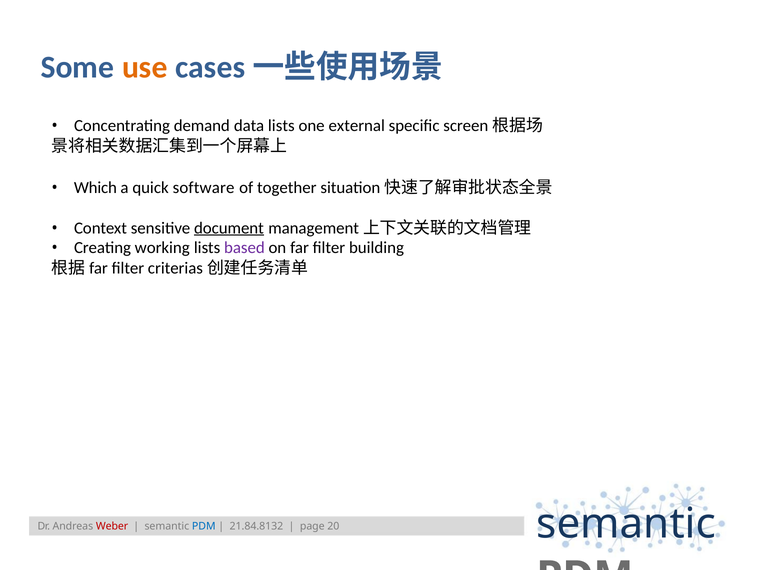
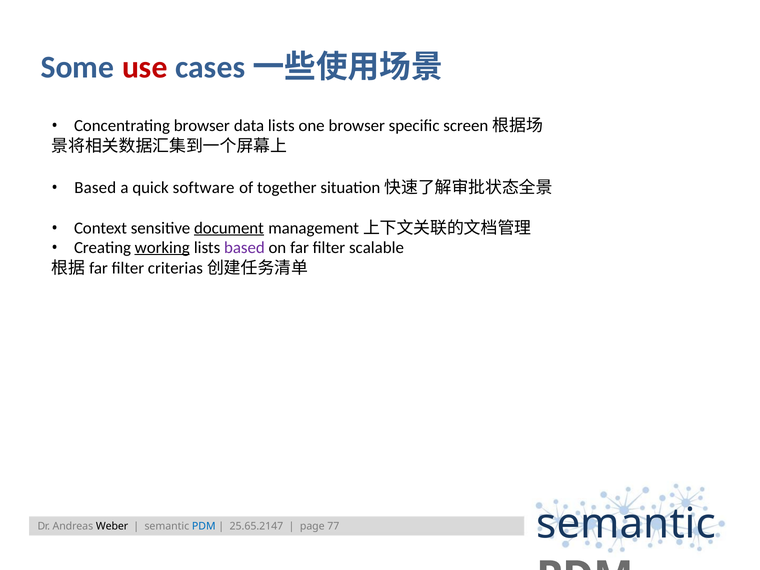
use colour: orange -> red (145, 67)
Concentrating demand: demand -> browser (202, 126)
one external: external -> browser (357, 126)
Which: Which -> Based (95, 187)
working underline: none -> present (162, 247)
building: building -> scalable (376, 247)
Weber colour: red -> black (112, 526)
21.84.8132: 21.84.8132 -> 25.65.2147 (256, 526)
20: 20 -> 77 (333, 526)
